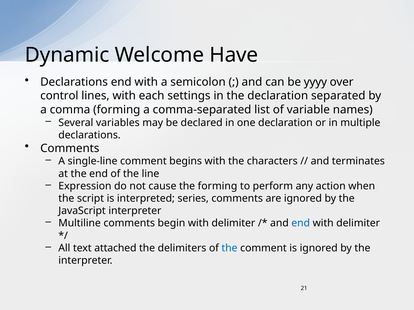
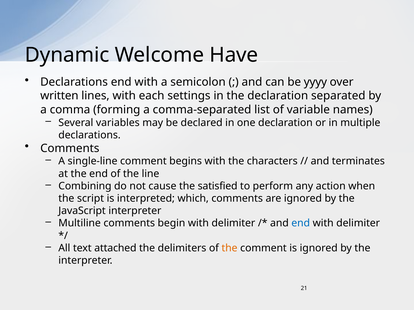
control: control -> written (59, 96)
Expression: Expression -> Combining (85, 186)
the forming: forming -> satisfied (218, 186)
series: series -> which (193, 199)
the colour: blue -> orange (230, 248)
